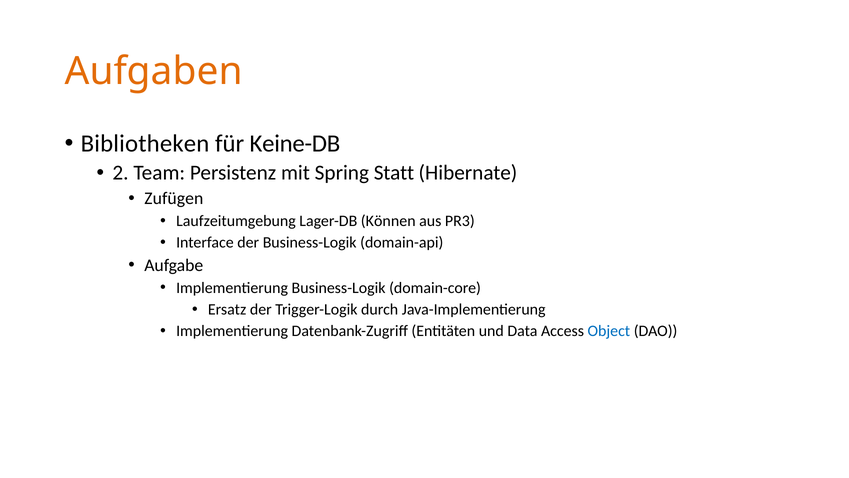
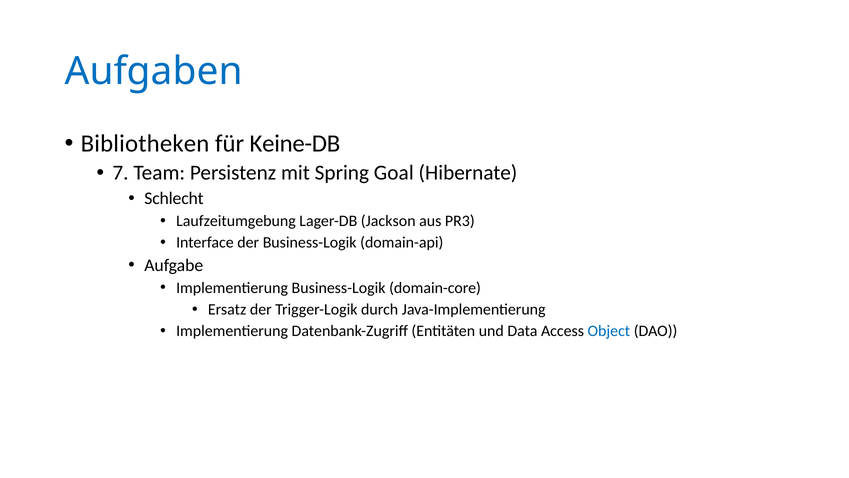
Aufgaben colour: orange -> blue (154, 71)
2: 2 -> 7 (121, 173)
Statt: Statt -> Goal (394, 173)
Zufügen: Zufügen -> Schlecht (174, 198)
Können: Können -> Jackson (388, 221)
